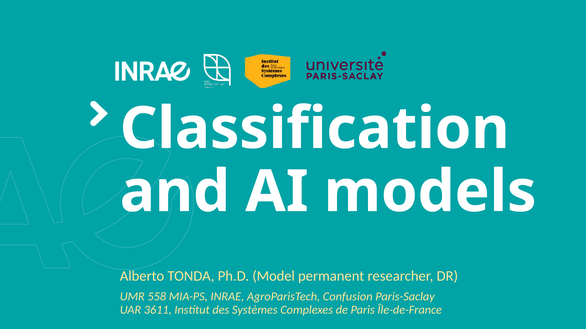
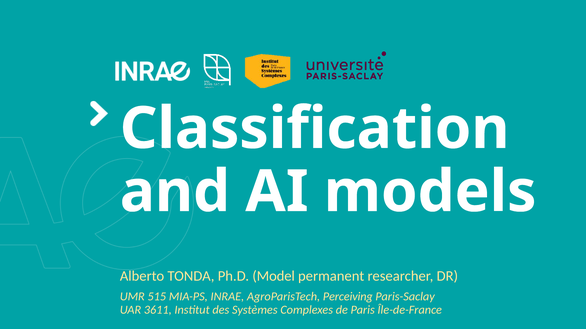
558: 558 -> 515 (157, 297)
Confusion: Confusion -> Perceiving (348, 297)
